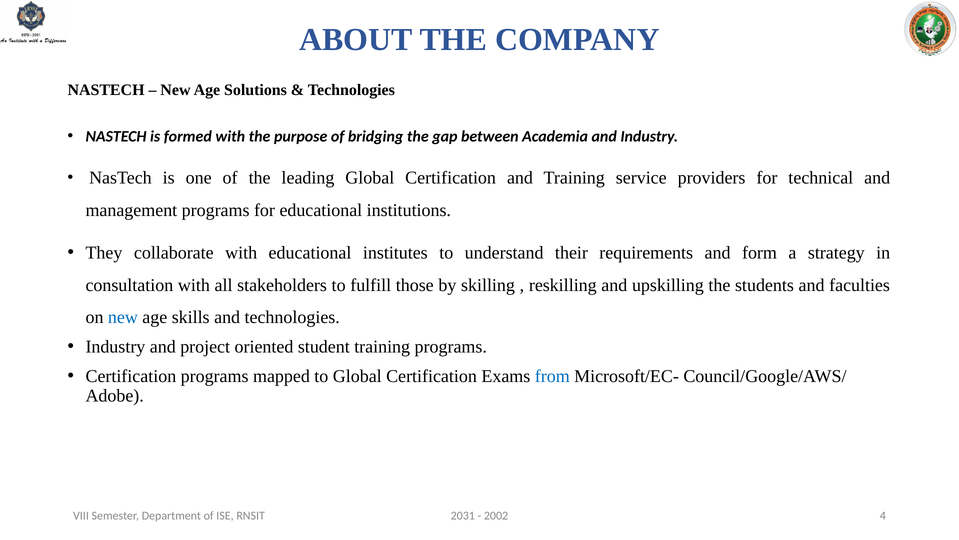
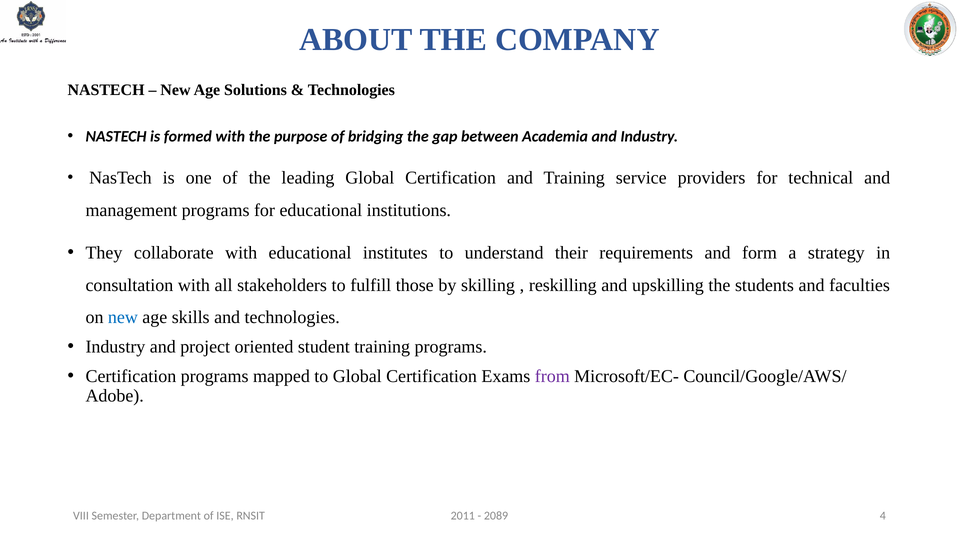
from colour: blue -> purple (552, 376)
2031: 2031 -> 2011 (463, 515)
2002: 2002 -> 2089 (496, 515)
